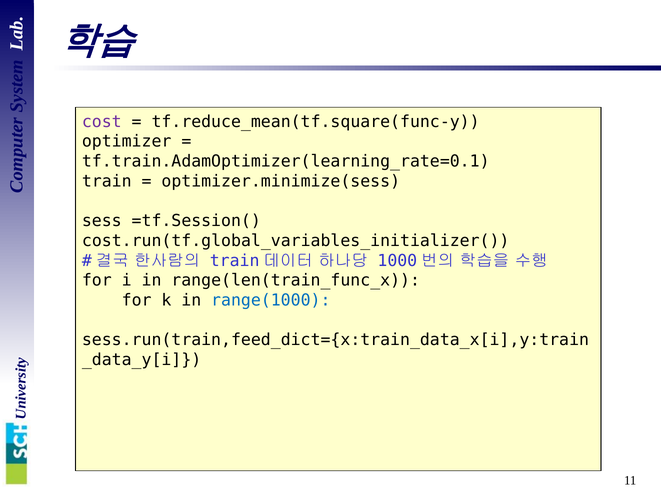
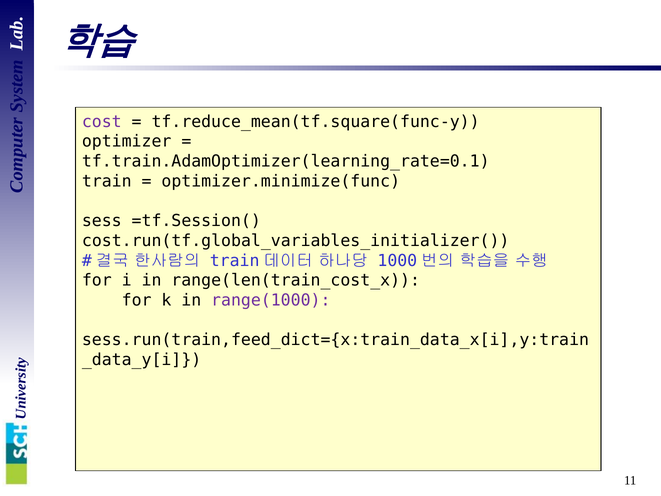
optimizer.minimize(sess: optimizer.minimize(sess -> optimizer.minimize(func (281, 181)
range(len(train_func_x: range(len(train_func_x -> range(len(train_cost_x (296, 280)
range(1000 colour: blue -> purple (271, 300)
